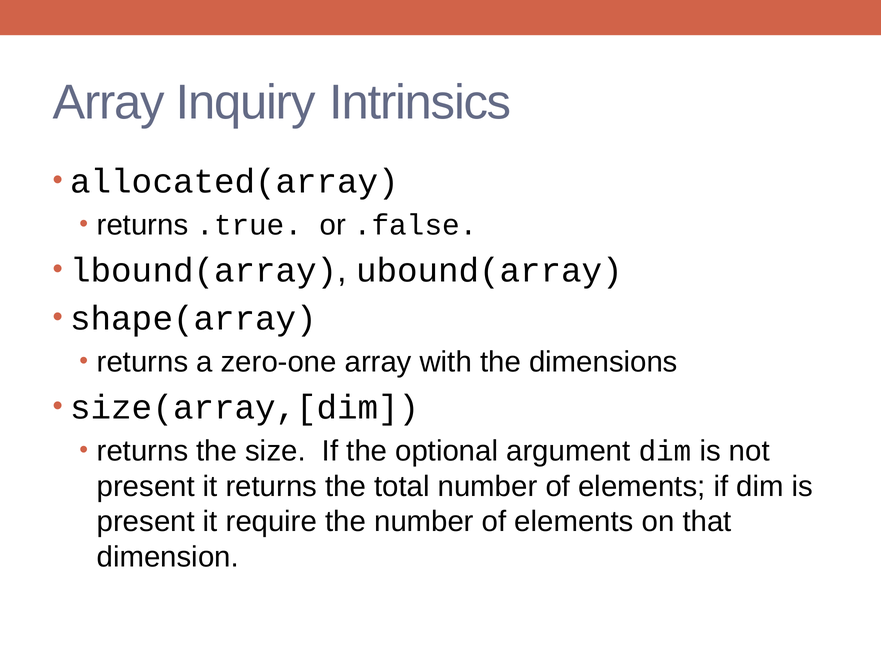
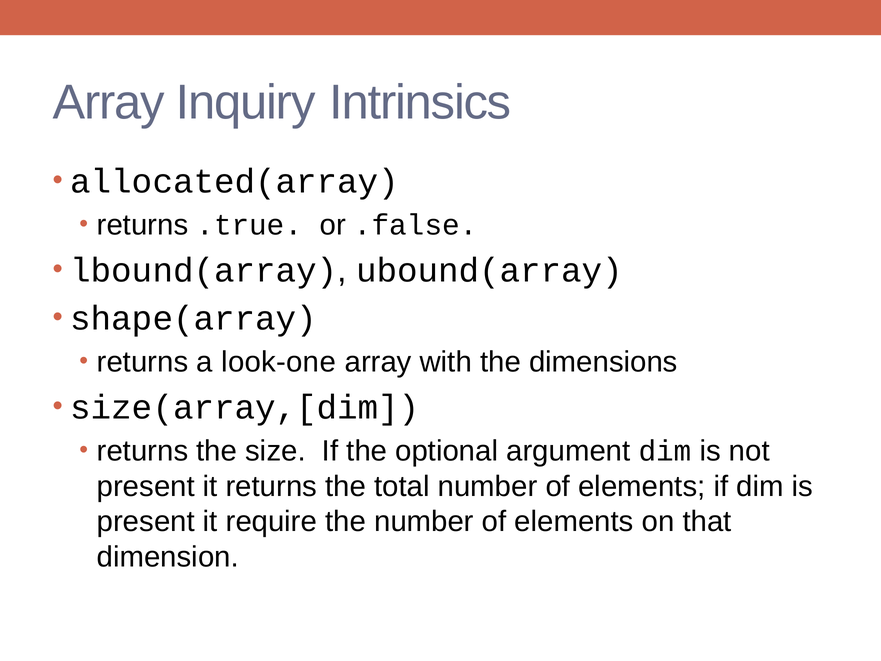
zero-one: zero-one -> look-one (279, 362)
